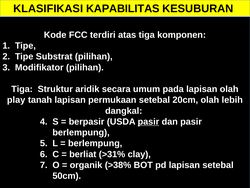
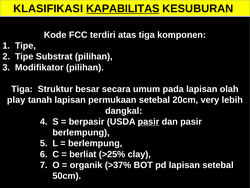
KAPABILITAS underline: none -> present (123, 9)
aridik: aridik -> besar (87, 89)
20cm olah: olah -> very (210, 100)
>31%: >31% -> >25% (112, 154)
>38%: >38% -> >37% (118, 165)
